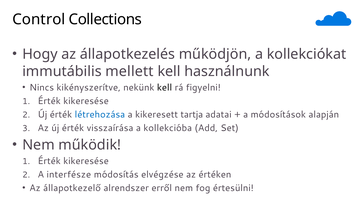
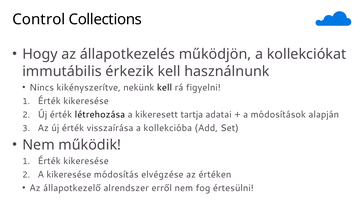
mellett: mellett -> érkezik (130, 72)
létrehozása colour: blue -> black (100, 115)
A interfésze: interfésze -> kikeresése (69, 175)
